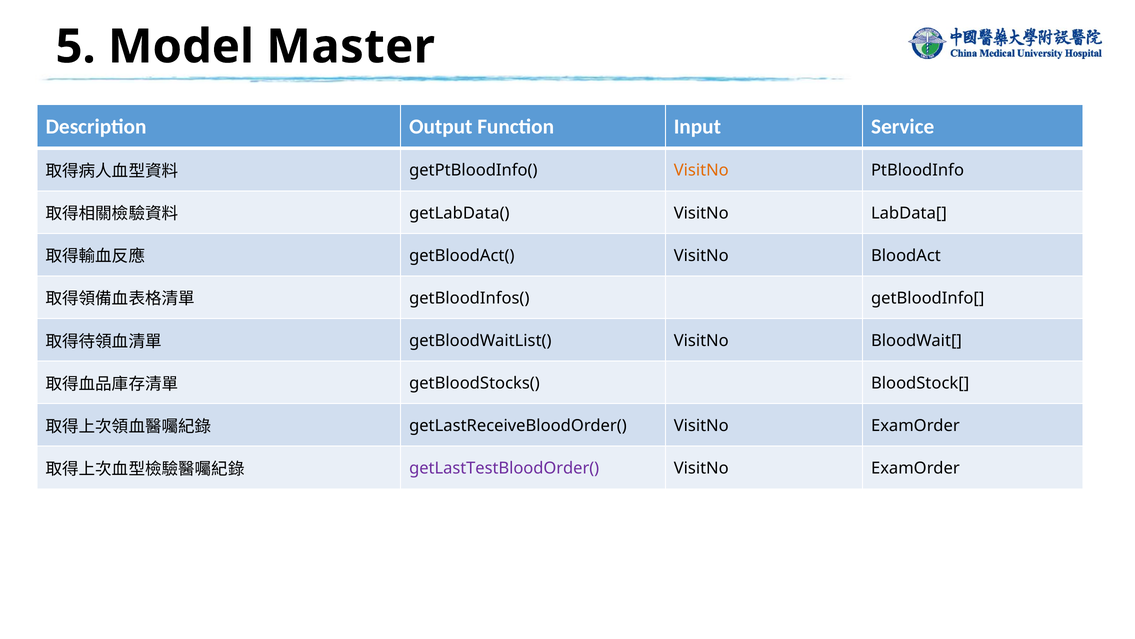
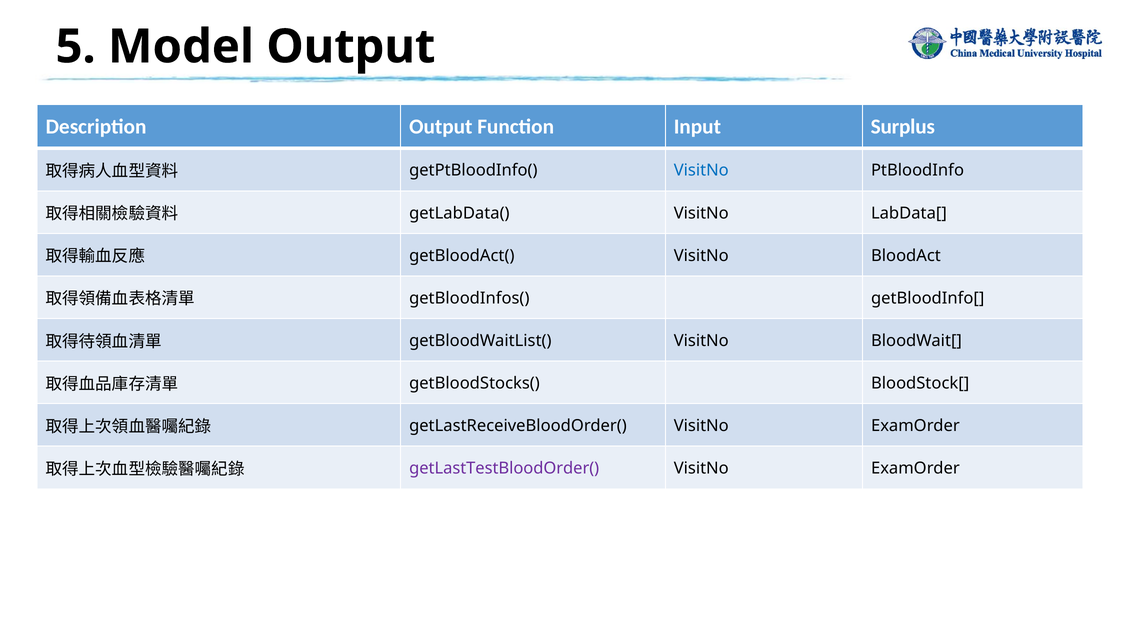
Model Master: Master -> Output (351, 47)
Service: Service -> Surplus (903, 126)
VisitNo colour: orange -> blue (701, 170)
